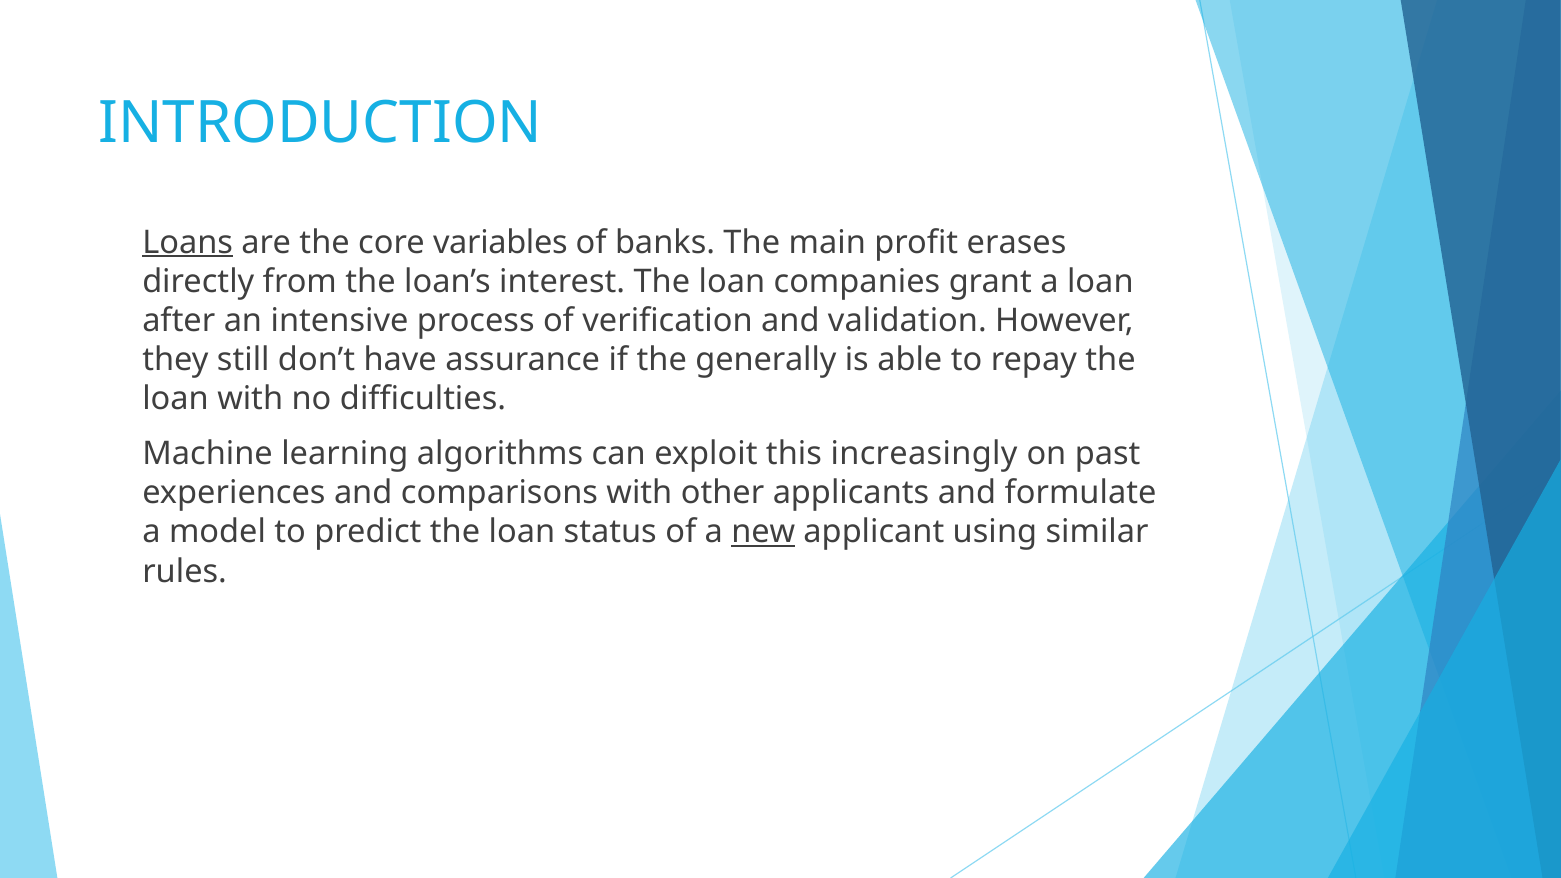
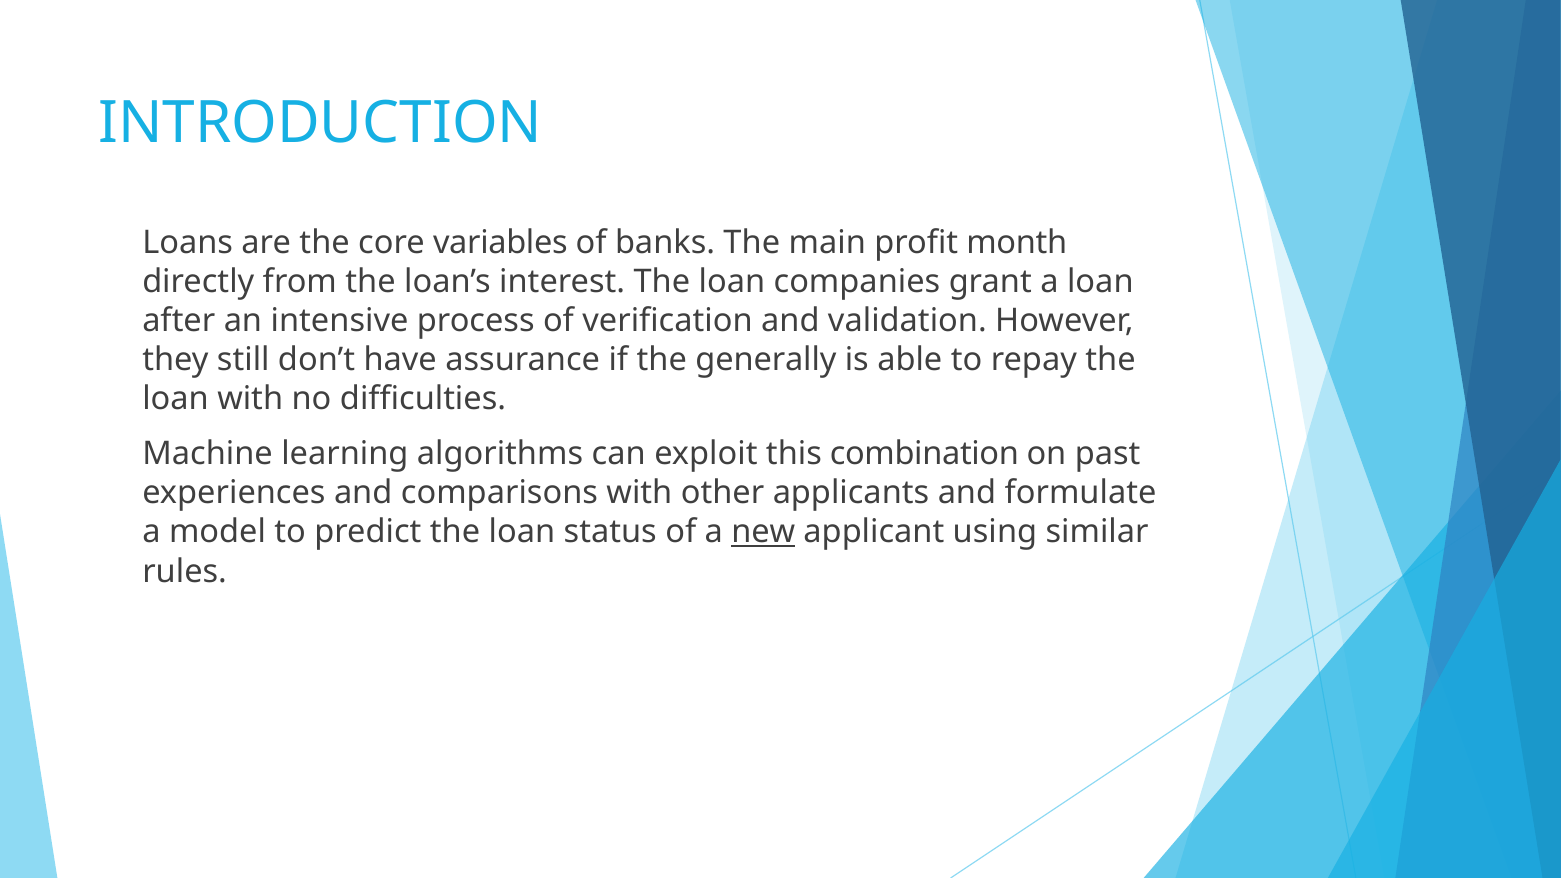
Loans underline: present -> none (188, 242)
erases: erases -> month (1017, 242)
increasingly: increasingly -> combination (924, 454)
